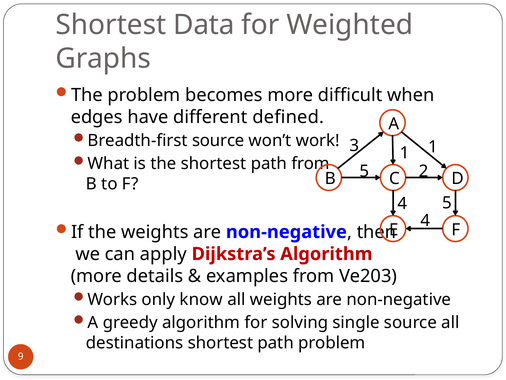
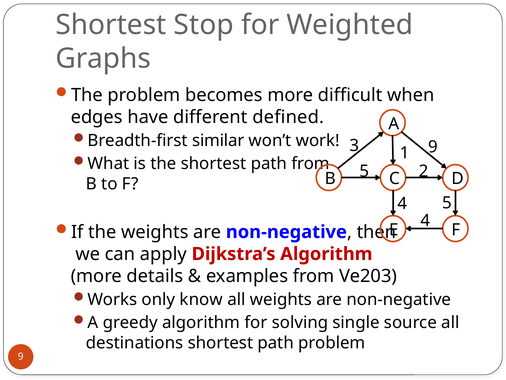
Data: Data -> Stop (204, 25)
Breadth-first source: source -> similar (218, 140)
3 1: 1 -> 9 (433, 147)
